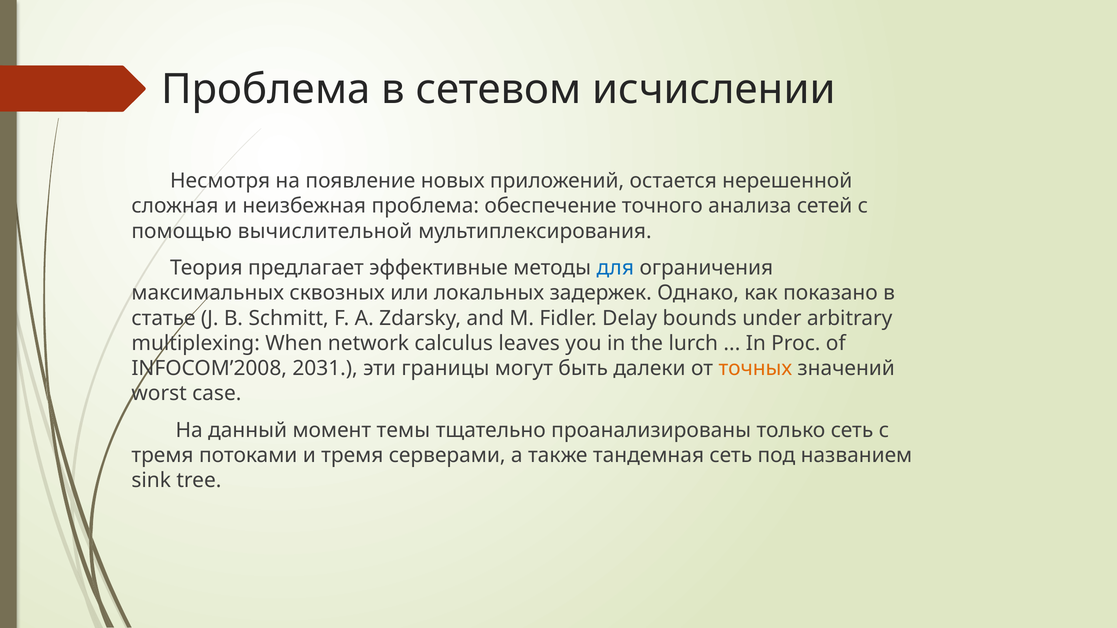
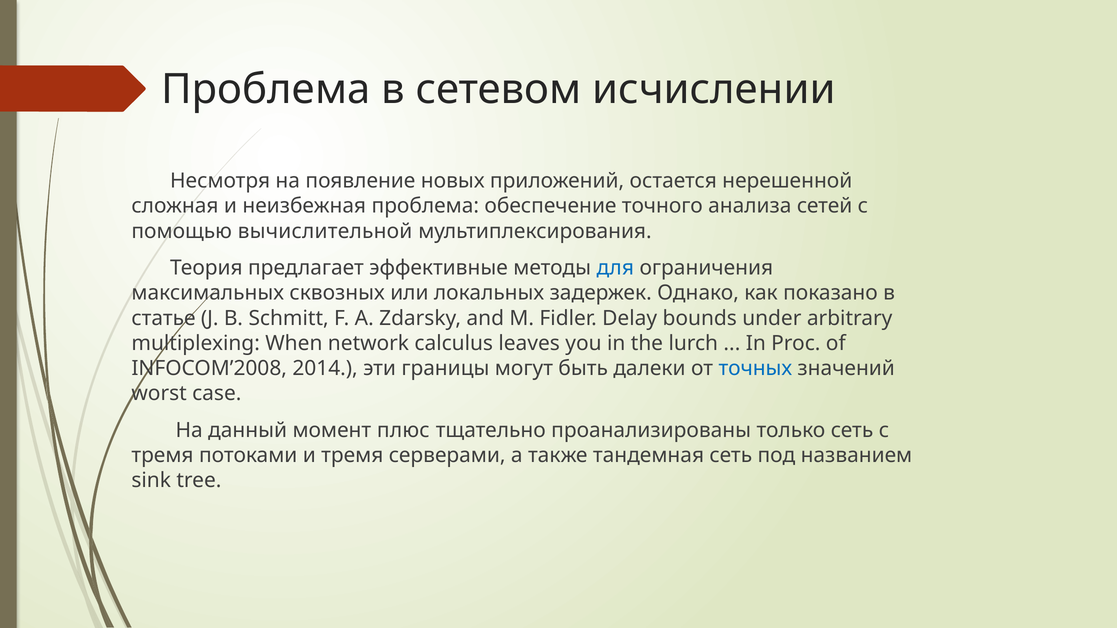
2031: 2031 -> 2014 (325, 369)
точных colour: orange -> blue (755, 369)
темы: темы -> плюс (403, 430)
